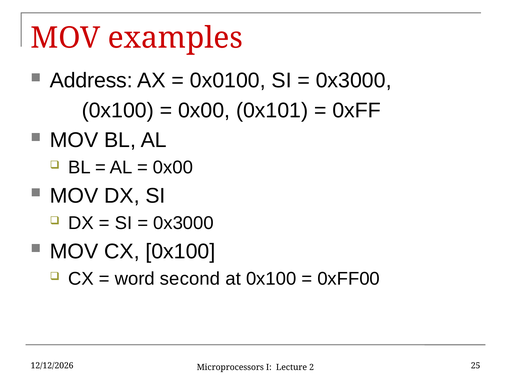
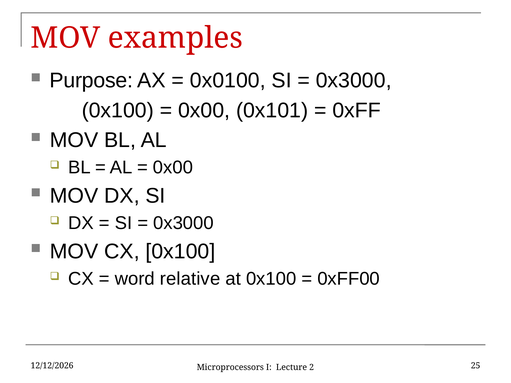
Address: Address -> Purpose (91, 81)
second: second -> relative (190, 279)
